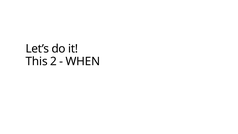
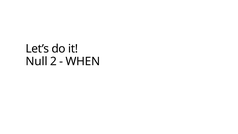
This: This -> Null (37, 61)
